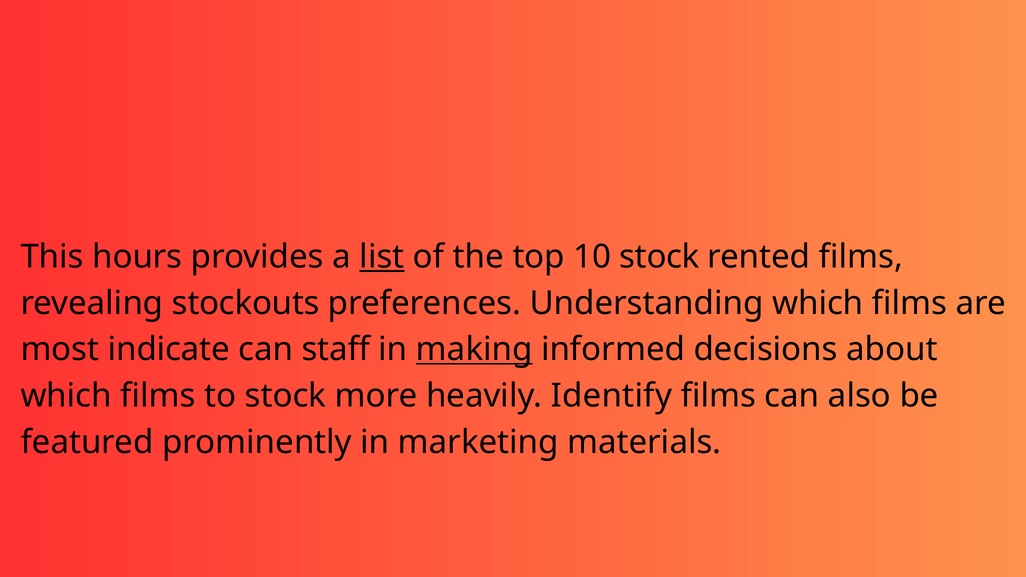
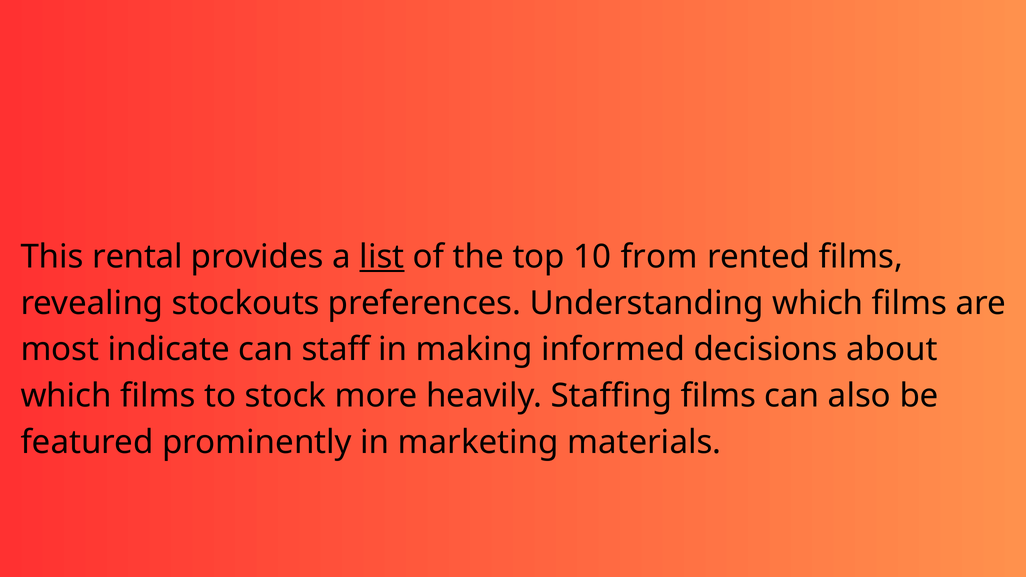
hours: hours -> rental (137, 257)
10 stock: stock -> from (659, 257)
making underline: present -> none (474, 350)
Identify: Identify -> Staffing (611, 396)
